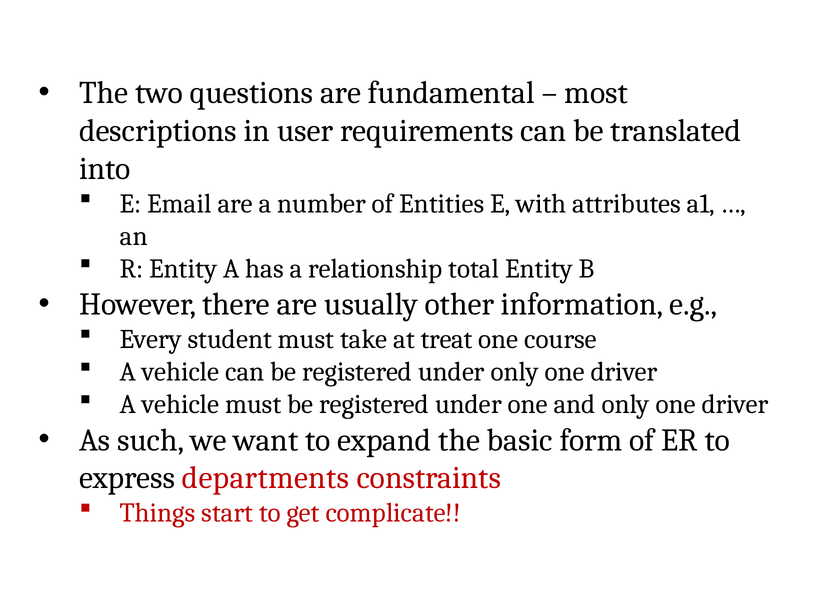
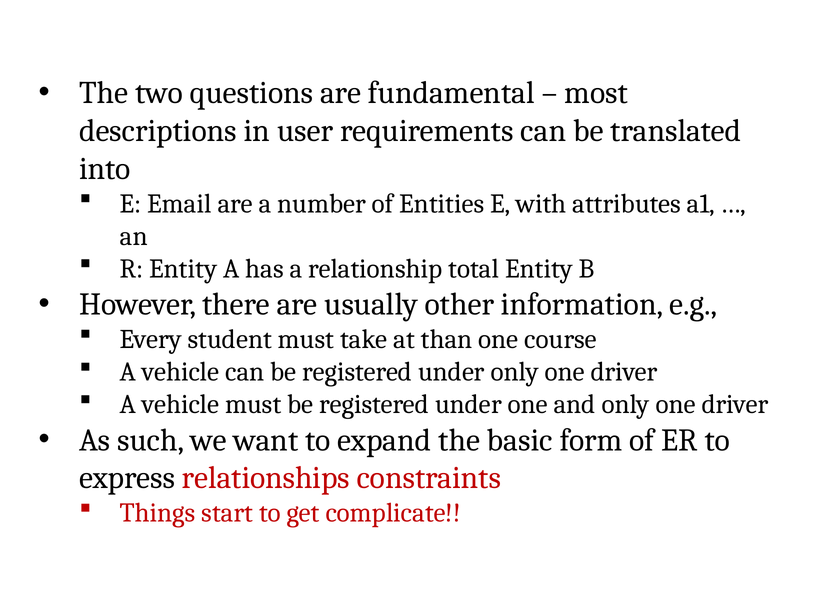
treat: treat -> than (447, 339)
departments: departments -> relationships (266, 478)
